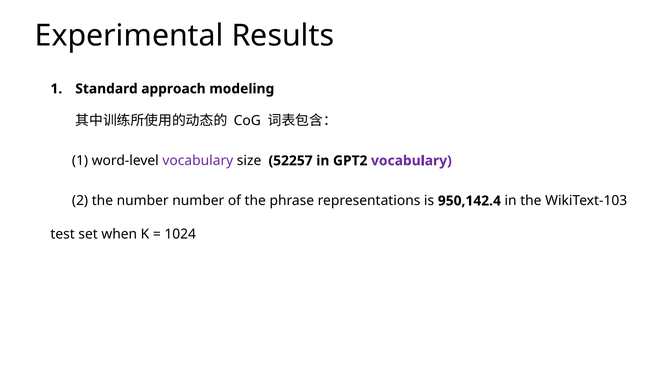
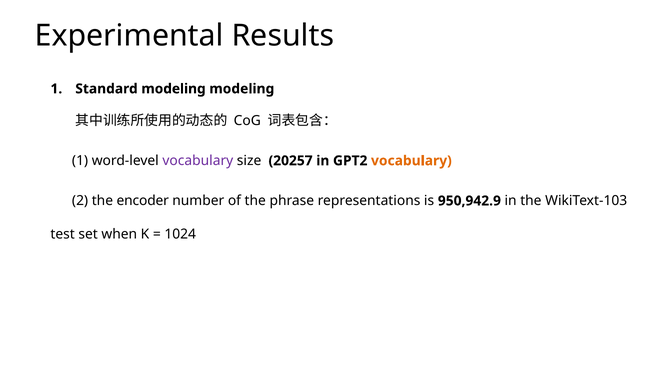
Standard approach: approach -> modeling (173, 89)
52257: 52257 -> 20257 (291, 160)
vocabulary colour: purple -> orange (411, 160)
the number: number -> encoder (143, 200)
950,142.4: 950,142.4 -> 950,942.9 (469, 200)
